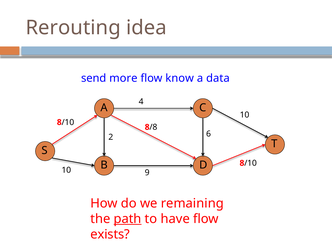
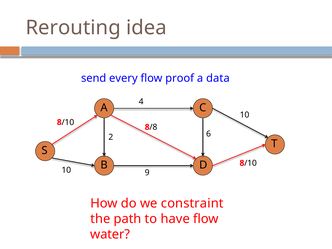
more: more -> every (123, 78)
know: know -> proof (180, 78)
remaining: remaining -> constraint (192, 203)
path underline: present -> none (128, 219)
exists: exists -> water (110, 234)
